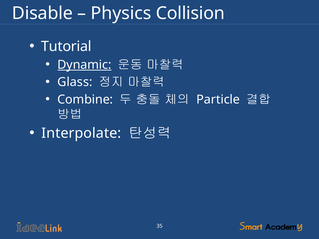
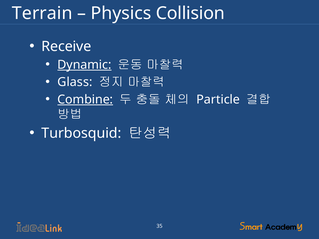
Disable: Disable -> Terrain (42, 13)
Tutorial: Tutorial -> Receive (66, 47)
Combine underline: none -> present (85, 100)
Interpolate: Interpolate -> Turbosquid (81, 133)
